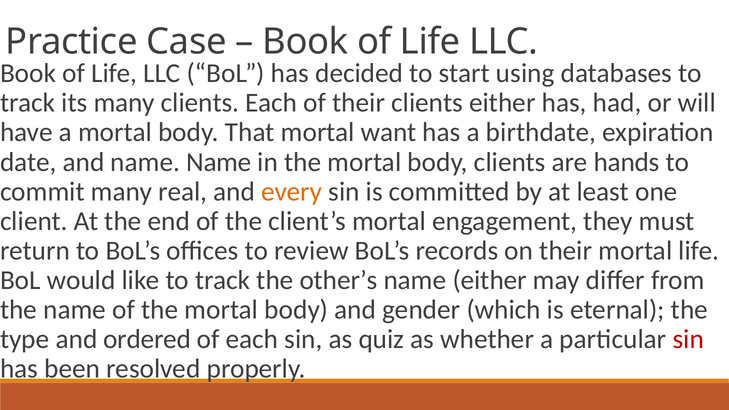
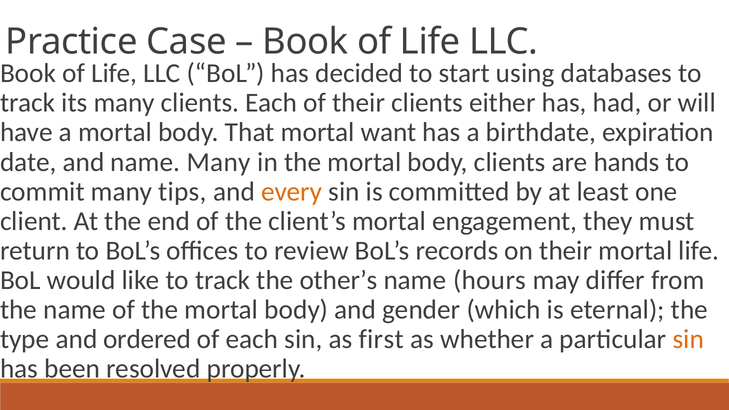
name Name: Name -> Many (219, 162)
real: real -> tips (182, 192)
name either: either -> hours (490, 280)
quiz: quiz -> first (381, 339)
sin colour: red -> orange (688, 339)
